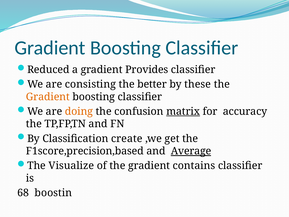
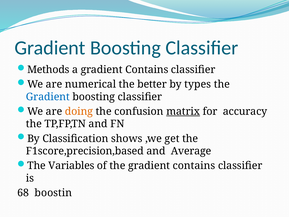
Reduced: Reduced -> Methods (48, 70)
a gradient Provides: Provides -> Contains (147, 70)
consisting: consisting -> numerical (90, 84)
these: these -> types (198, 84)
Gradient colour: orange -> blue (48, 97)
create: create -> shows (127, 138)
Average underline: present -> none (191, 151)
Visualize: Visualize -> Variables (71, 166)
